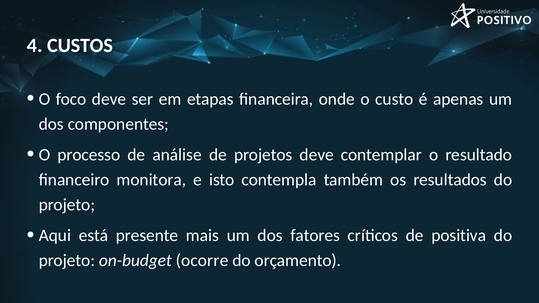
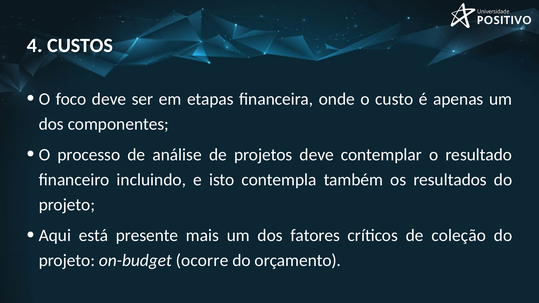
monitora: monitora -> incluindo (151, 180)
positiva: positiva -> coleção (459, 236)
